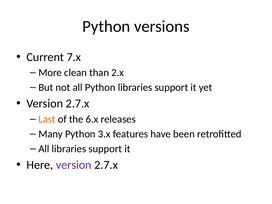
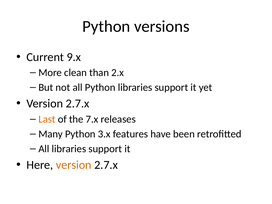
7.x: 7.x -> 9.x (74, 57)
6.x: 6.x -> 7.x (92, 119)
version colour: purple -> orange (74, 165)
